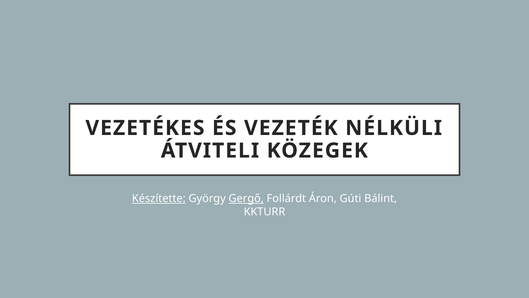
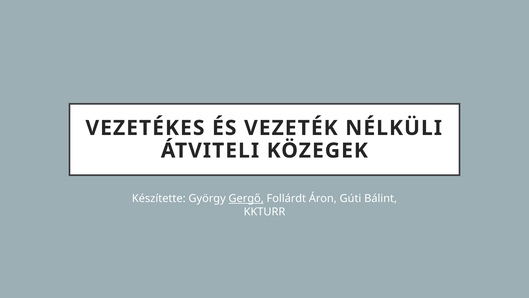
Készítette underline: present -> none (159, 198)
